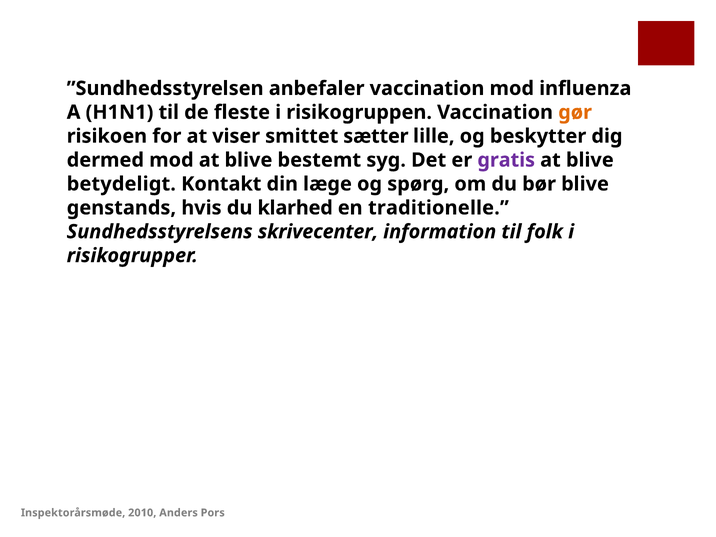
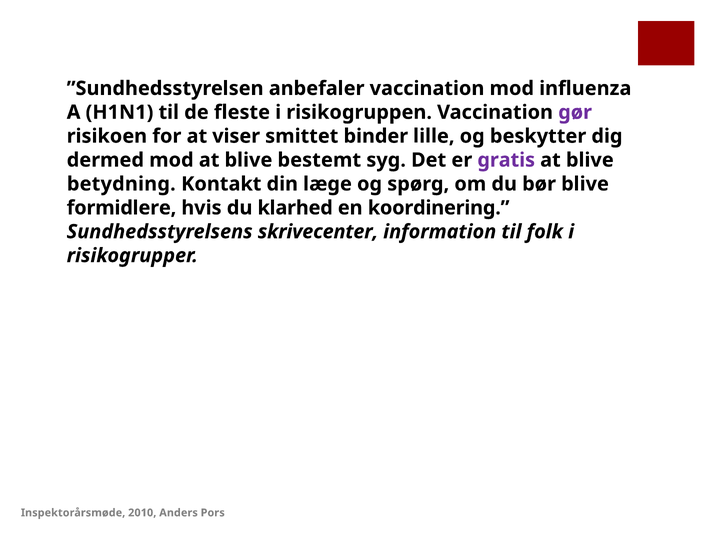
gør colour: orange -> purple (575, 112)
sætter: sætter -> binder (376, 136)
betydeligt: betydeligt -> betydning (121, 184)
genstands: genstands -> formidlere (122, 208)
traditionelle: traditionelle -> koordinering (439, 208)
